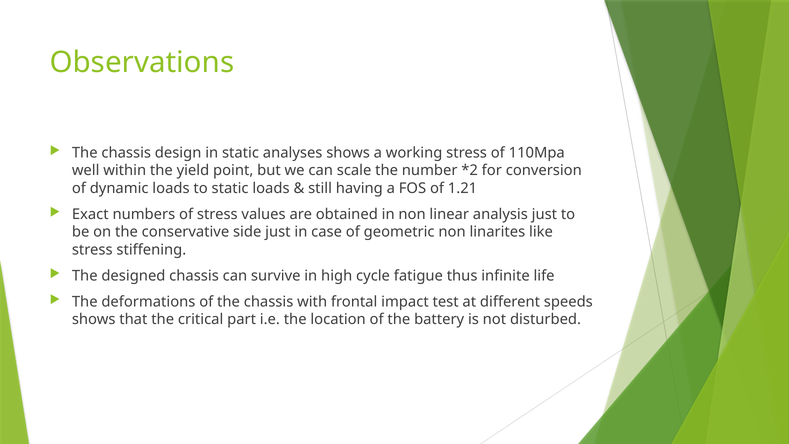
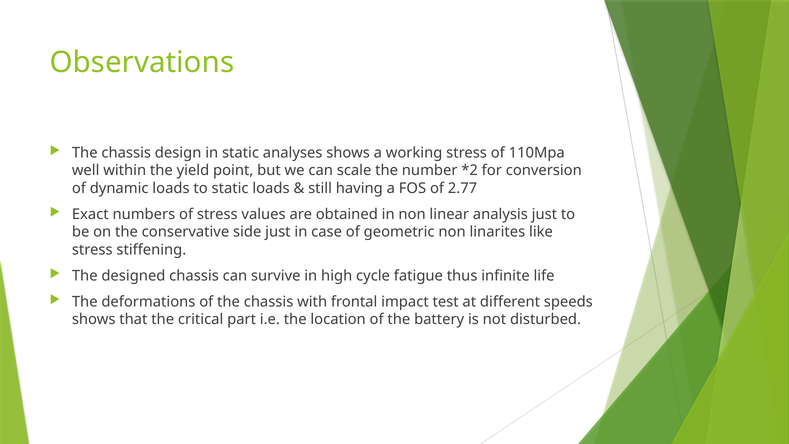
1.21: 1.21 -> 2.77 (463, 188)
